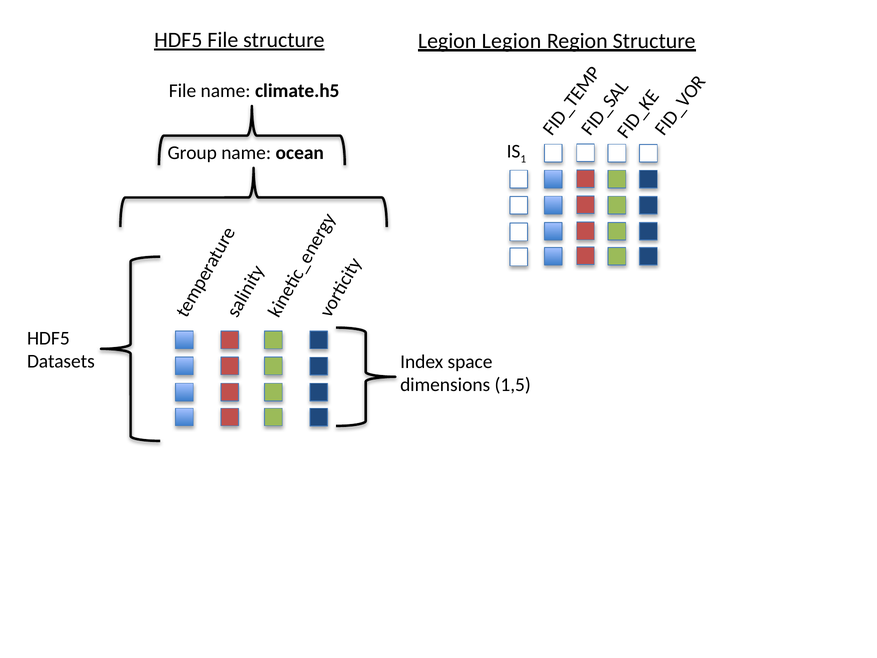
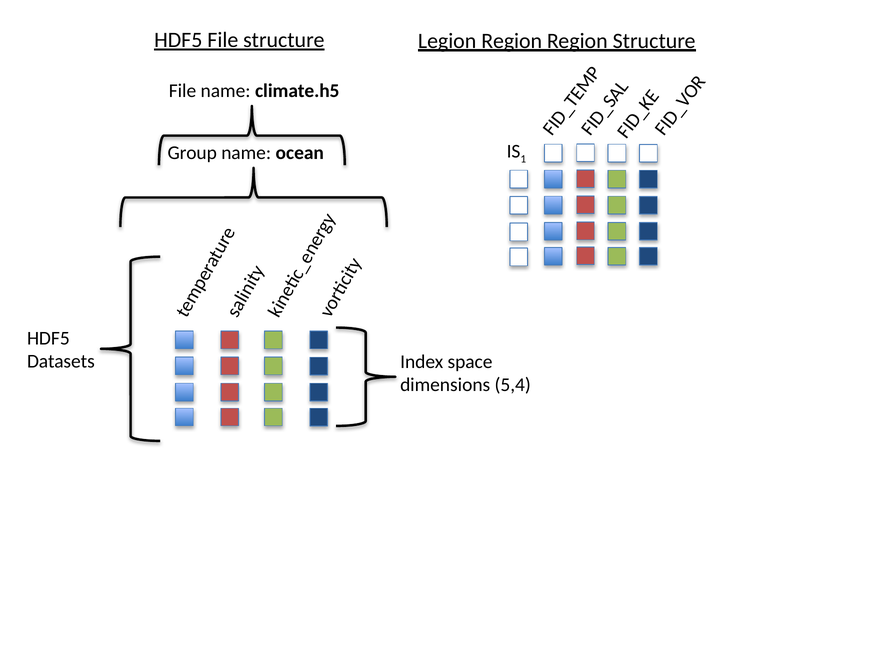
Legion Legion: Legion -> Region (512, 41)
1,5: 1,5 -> 5,4 (513, 385)
